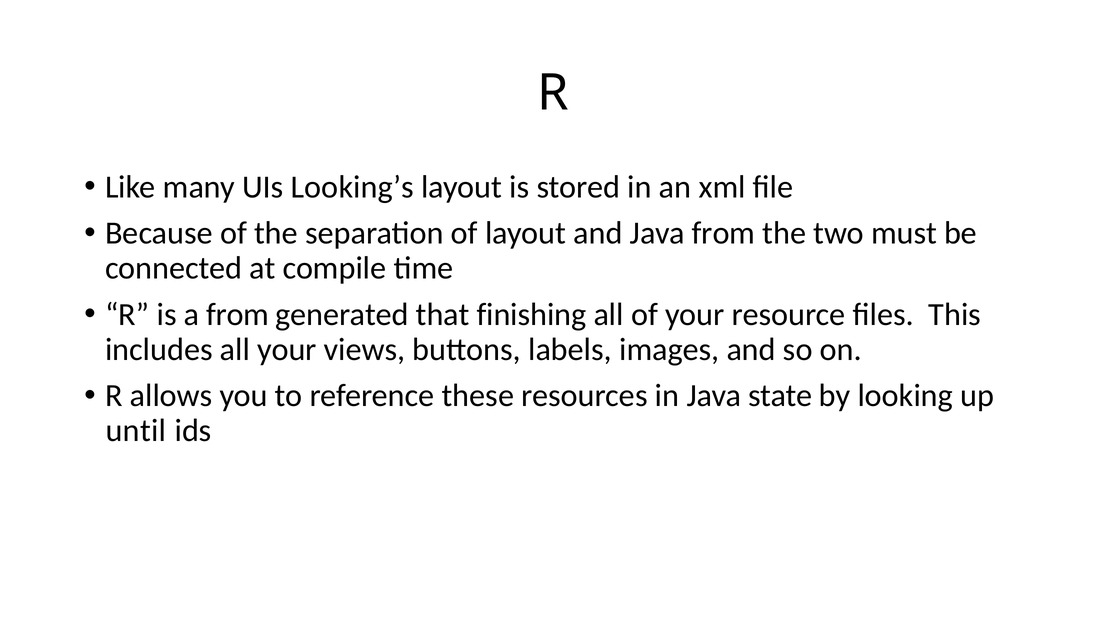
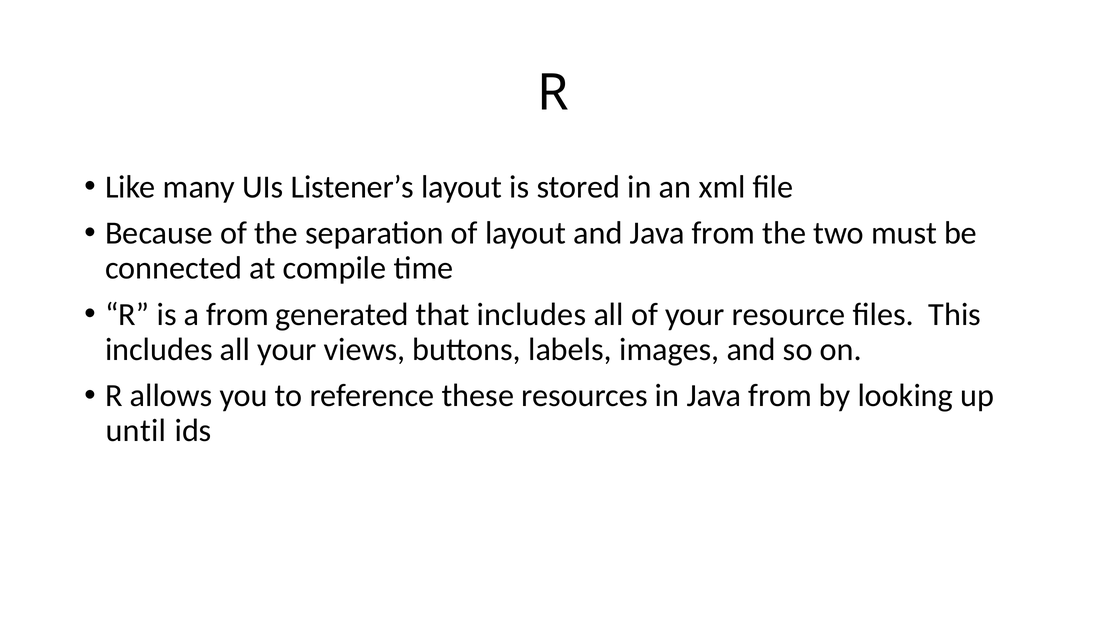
Looking’s: Looking’s -> Listener’s (352, 187)
that finishing: finishing -> includes (531, 315)
in Java state: state -> from (780, 396)
